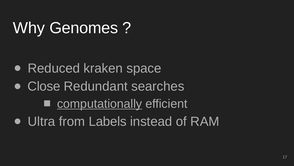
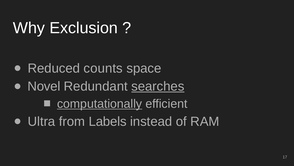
Genomes: Genomes -> Exclusion (84, 28)
kraken: kraken -> counts (103, 68)
Close: Close -> Novel (44, 86)
searches underline: none -> present (158, 86)
